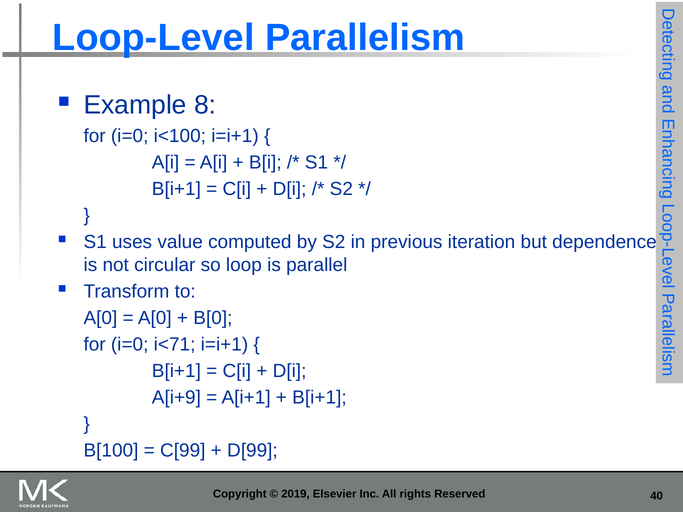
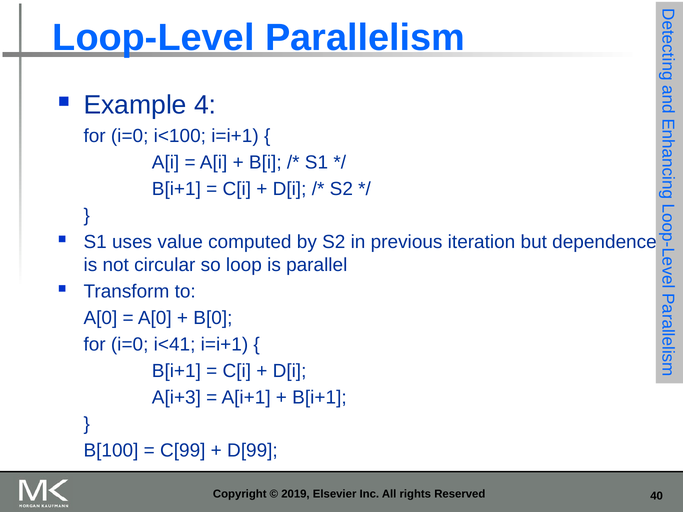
8: 8 -> 4 (205, 105)
i<71: i<71 -> i<41 (175, 345)
A[i+9: A[i+9 -> A[i+3 (176, 398)
